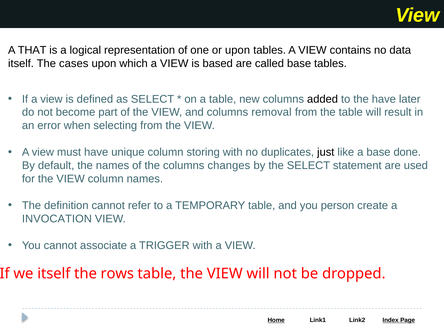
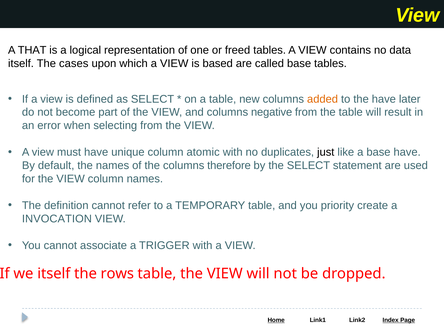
or upon: upon -> freed (238, 50)
added colour: black -> orange (323, 99)
removal: removal -> negative (272, 112)
storing: storing -> atomic (203, 152)
base done: done -> have (407, 152)
changes: changes -> therefore (229, 166)
person: person -> priority (337, 206)
